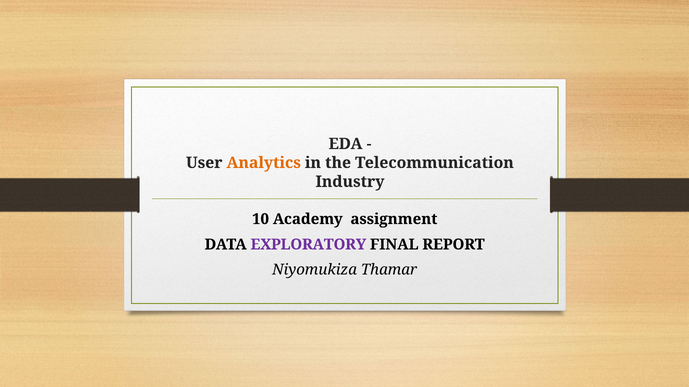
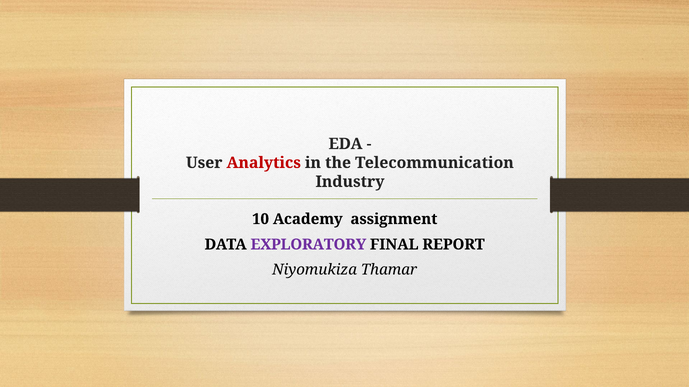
Analytics colour: orange -> red (264, 163)
